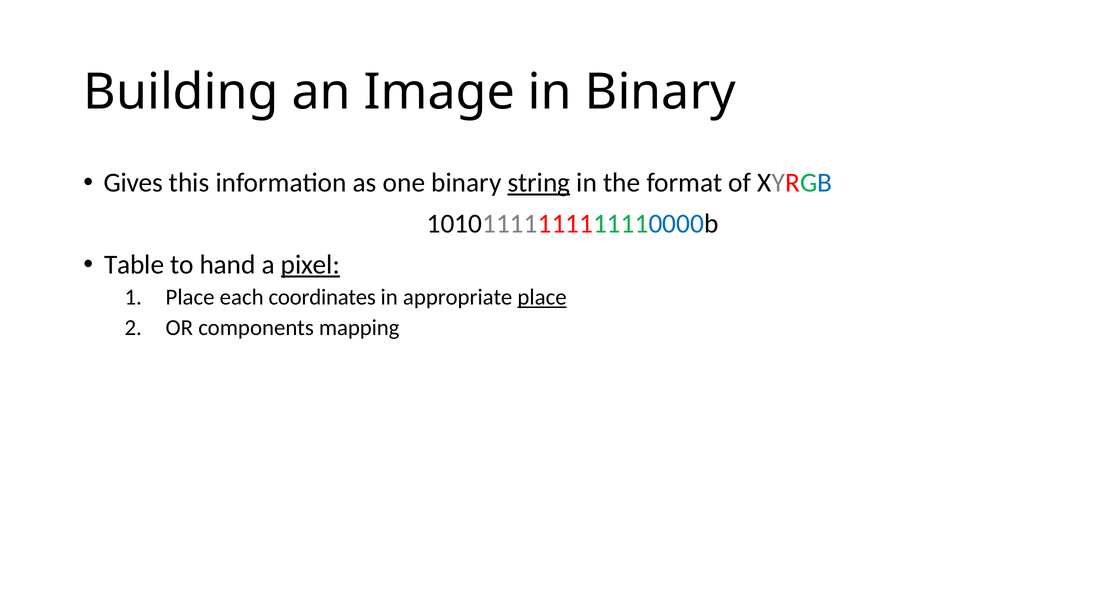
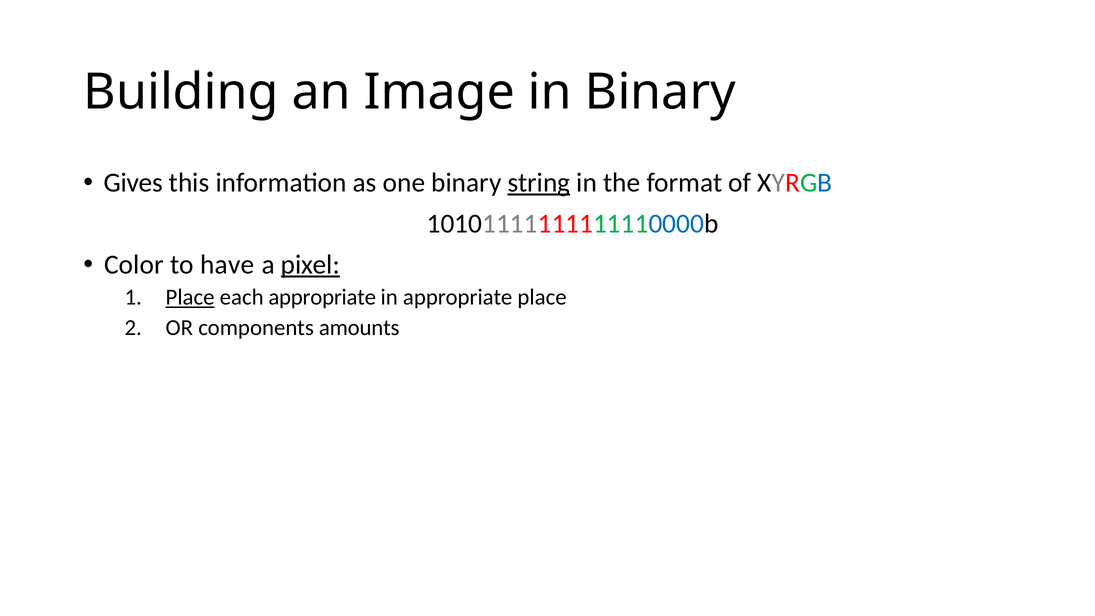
Table: Table -> Color (134, 265)
hand: hand -> have (227, 265)
Place underline: none -> present (190, 297)
each coordinates: coordinates -> appropriate (322, 297)
place underline: present -> none (542, 297)
mapping: mapping -> amounts (359, 328)
